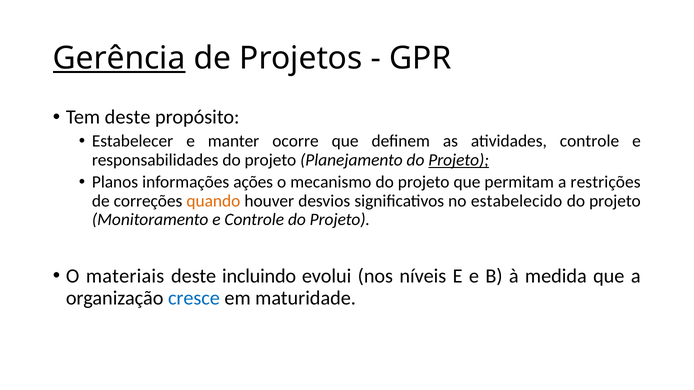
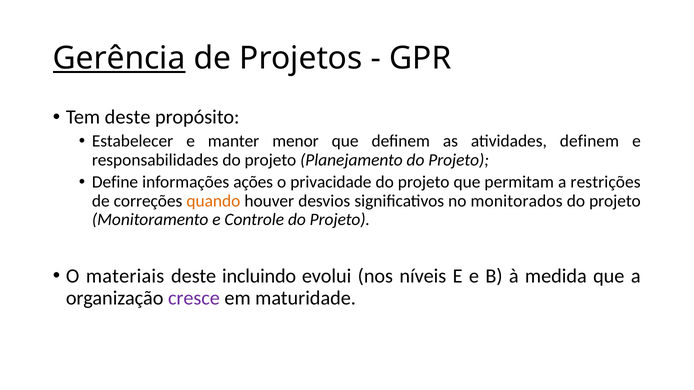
ocorre: ocorre -> menor (296, 141)
atividades controle: controle -> definem (589, 141)
Projeto underline: present -> none (459, 160)
Planos: Planos -> Define (115, 182)
mecanismo: mecanismo -> privacidade (331, 182)
estabelecido: estabelecido -> monitorados (517, 201)
cresce colour: blue -> purple (194, 298)
